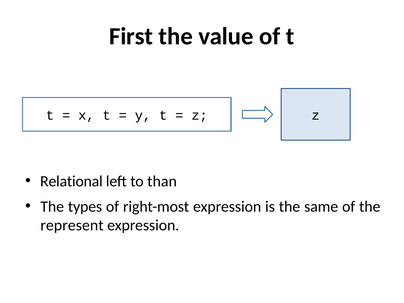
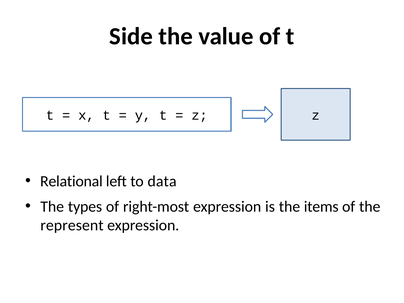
First: First -> Side (131, 36)
than: than -> data (162, 181)
same: same -> items (321, 207)
